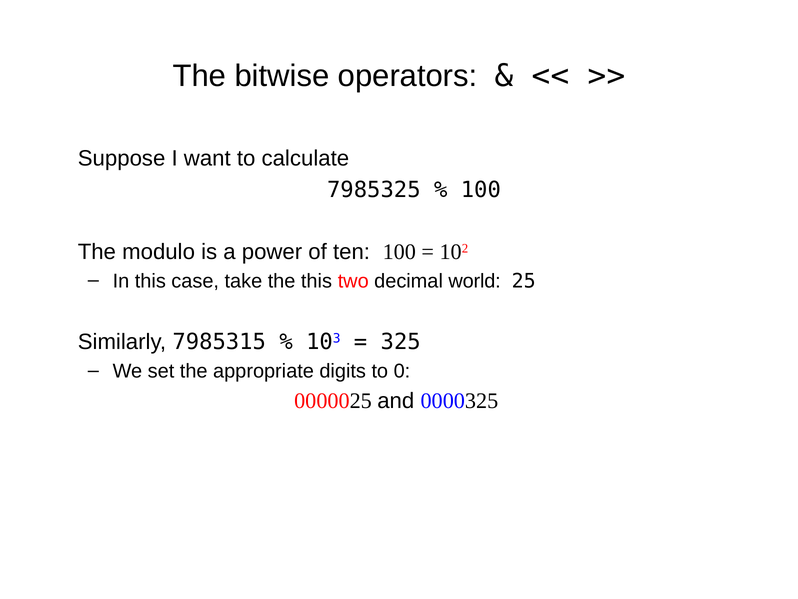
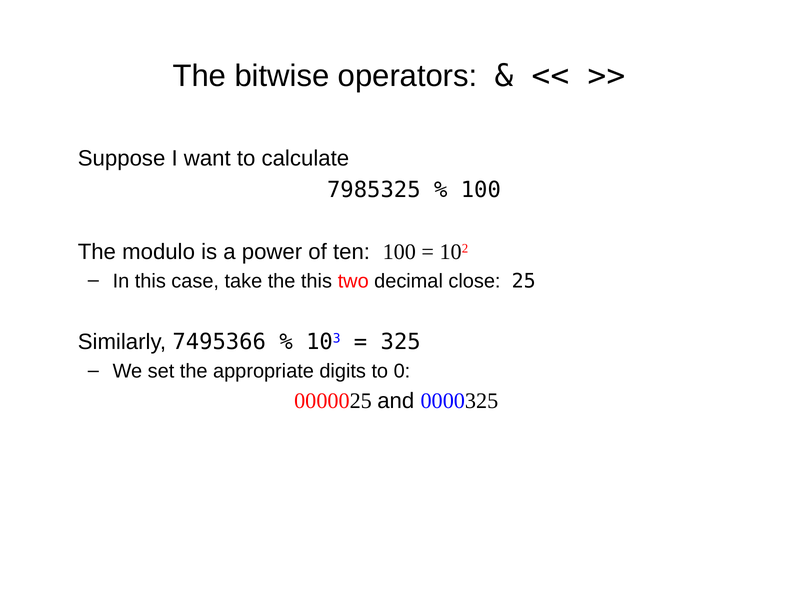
world: world -> close (474, 281)
7985315: 7985315 -> 7495366 (219, 342)
